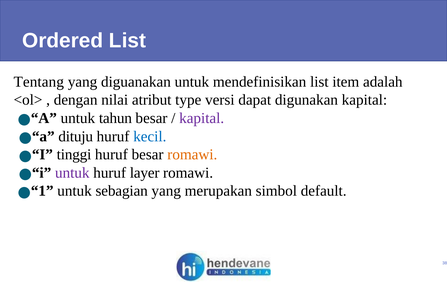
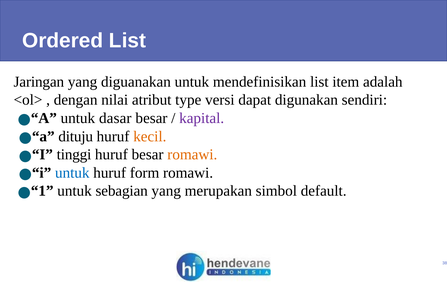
Tentang: Tentang -> Jaringan (39, 82)
digunakan kapital: kapital -> sendiri (364, 100)
tahun: tahun -> dasar (115, 118)
kecil colour: blue -> orange (150, 136)
untuk colour: purple -> blue (72, 173)
layer: layer -> form (145, 173)
